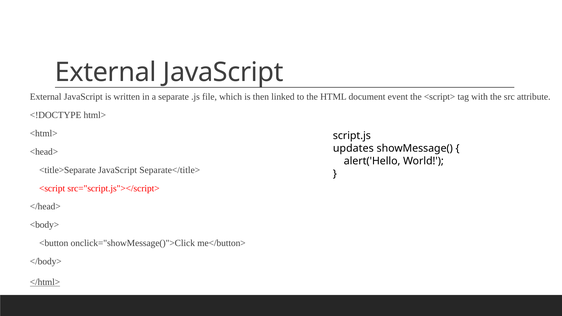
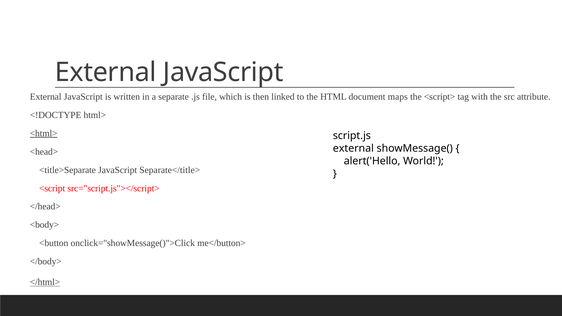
event: event -> maps (398, 97)
<html> underline: none -> present (44, 133)
updates: updates -> external (353, 148)
